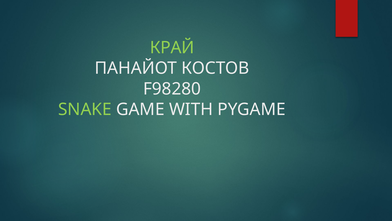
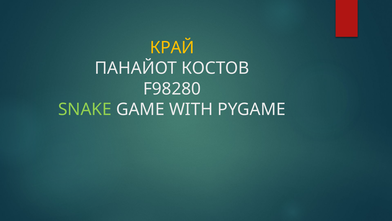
КРАЙ colour: light green -> yellow (172, 47)
